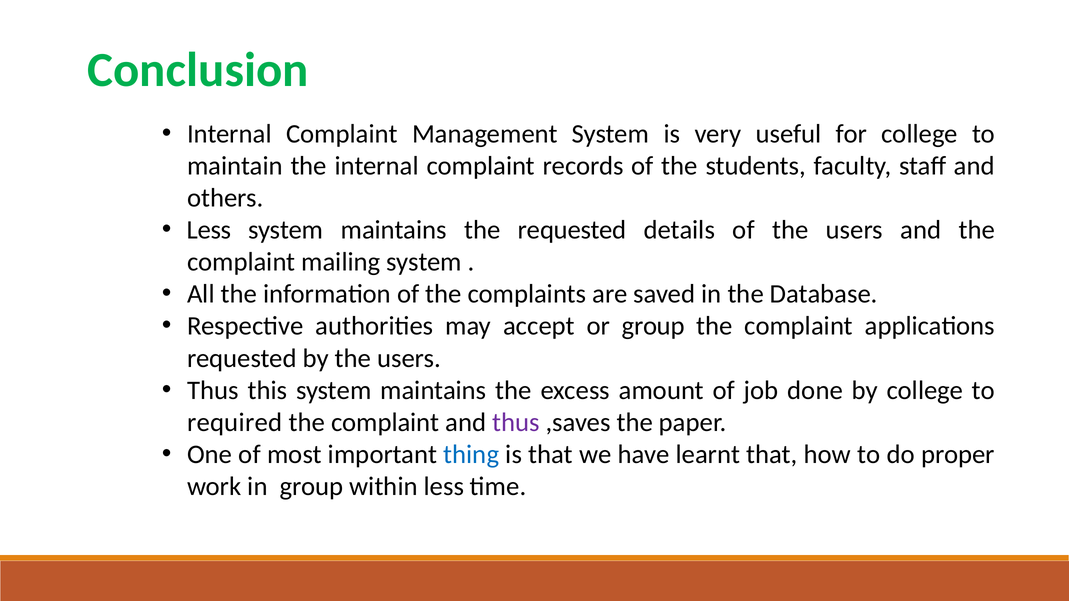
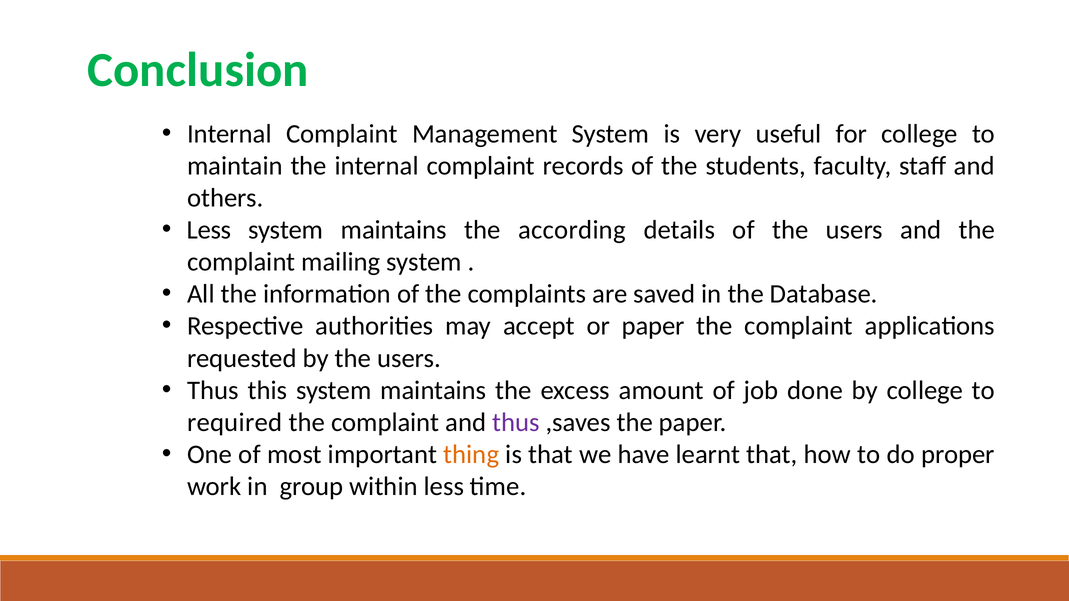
the requested: requested -> according (572, 230)
or group: group -> paper (653, 326)
thing colour: blue -> orange (471, 455)
